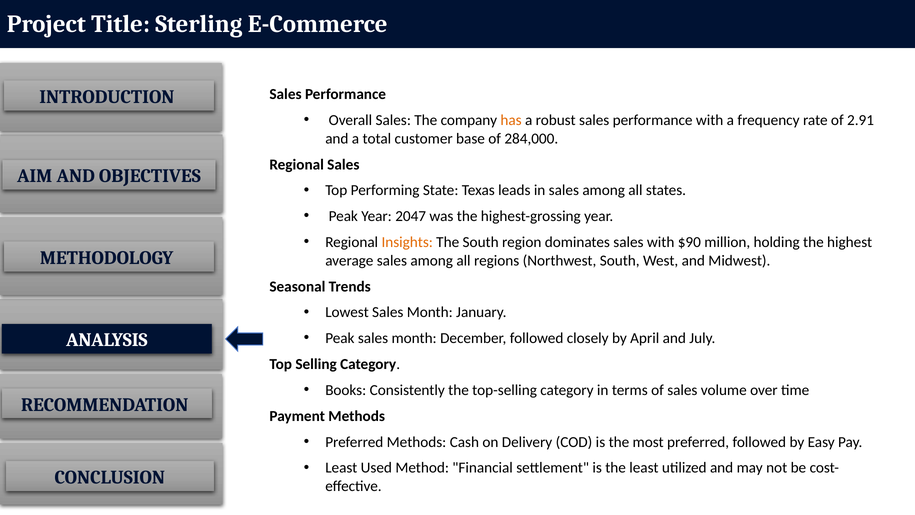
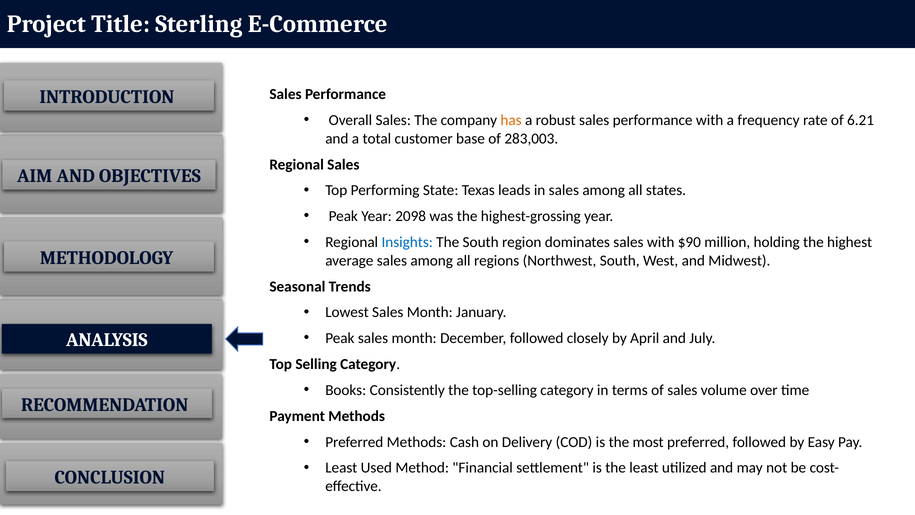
2.91: 2.91 -> 6.21 (861, 120)
284,000: 284,000 -> 283,003 (531, 138)
2047: 2047 -> 2098 (411, 216)
Insights colour: orange -> blue (407, 242)
